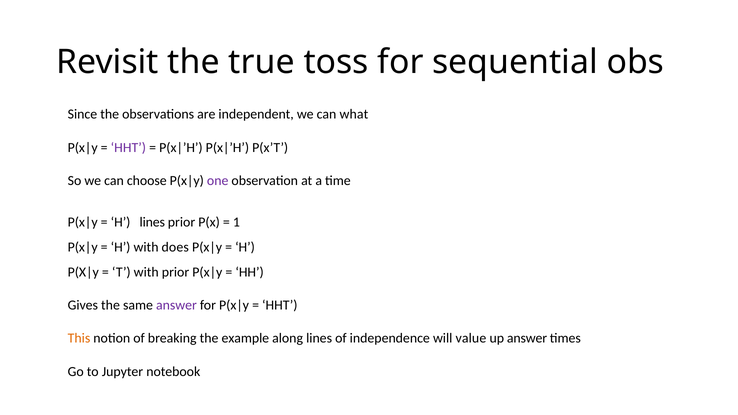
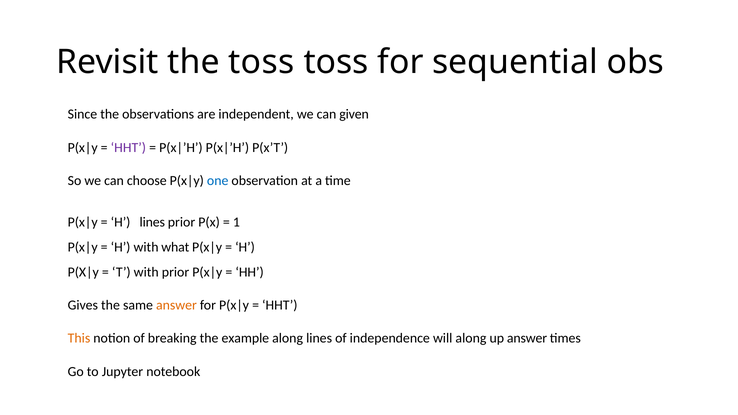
the true: true -> toss (261, 62)
what: what -> given (354, 114)
one colour: purple -> blue (218, 181)
does: does -> what (175, 247)
answer colour: purple -> orange (176, 305)
will value: value -> along (471, 338)
